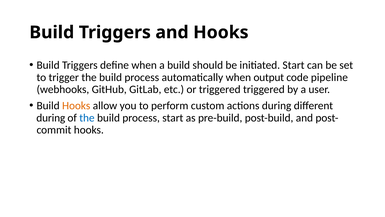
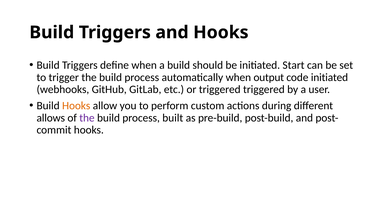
code pipeline: pipeline -> initiated (329, 77)
during: during -> allows (51, 118)
the colour: blue -> purple (87, 118)
process start: start -> built (173, 118)
